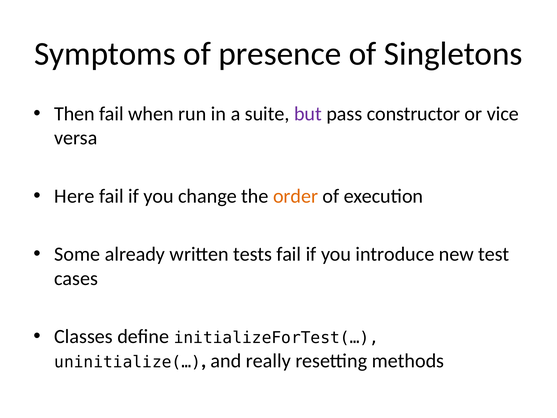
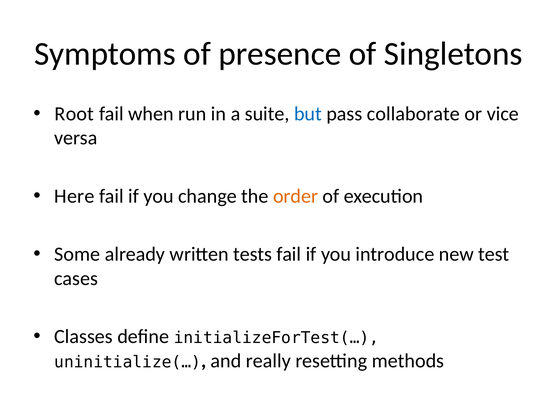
Then: Then -> Root (74, 114)
but colour: purple -> blue (308, 114)
constructor: constructor -> collaborate (413, 114)
